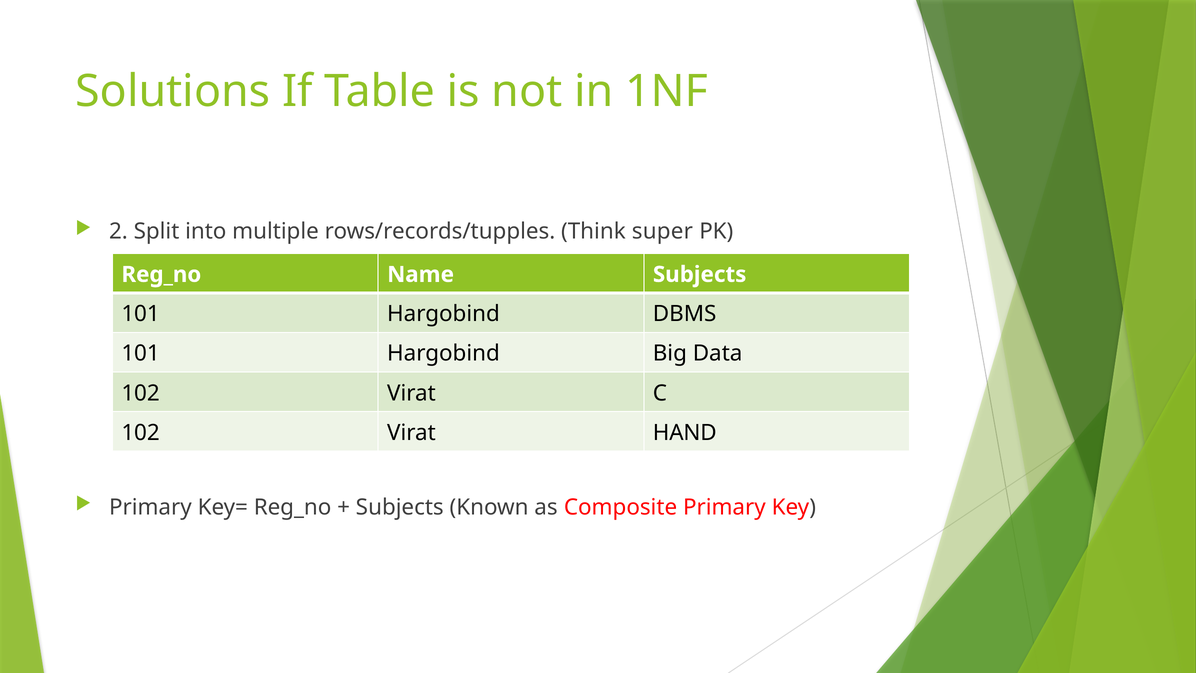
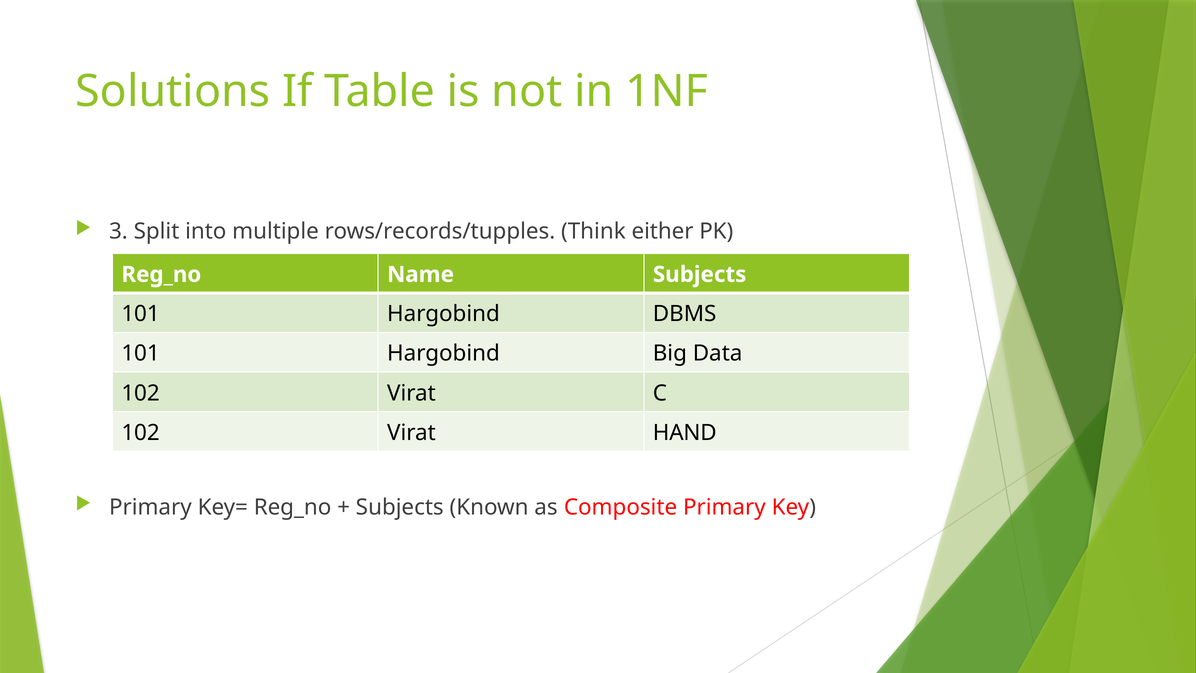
2: 2 -> 3 (118, 231)
super: super -> either (663, 231)
